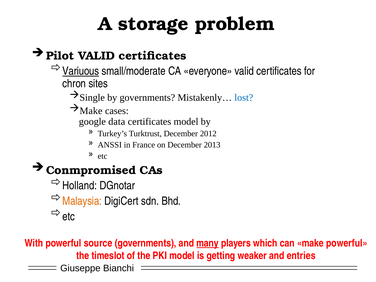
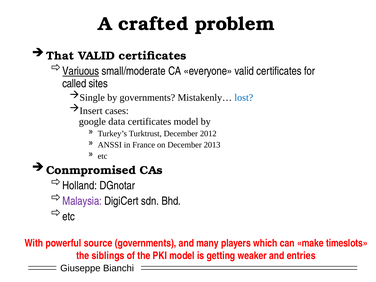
storage: storage -> crafted (153, 24)
Pilot: Pilot -> That (60, 56)
chron: chron -> called (74, 84)
Make: Make -> Insert (91, 111)
Malaysia colour: orange -> purple (82, 201)
many underline: present -> none (208, 243)
make powerful: powerful -> timeslots (347, 243)
timeslot: timeslot -> siblings (108, 256)
